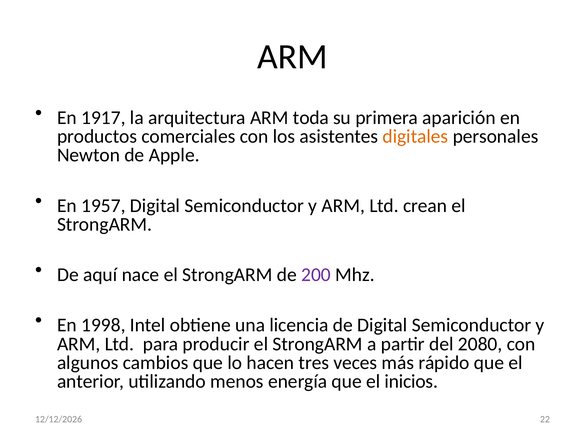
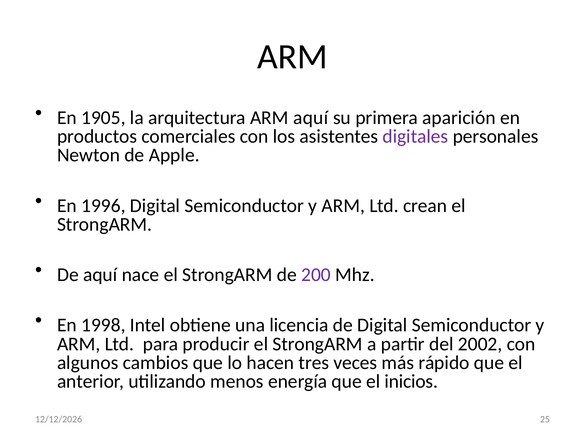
1917: 1917 -> 1905 (103, 118)
ARM toda: toda -> aquí (311, 118)
digitales colour: orange -> purple (415, 136)
1957: 1957 -> 1996 (103, 205)
2080: 2080 -> 2002 (480, 344)
22: 22 -> 25 (545, 419)
